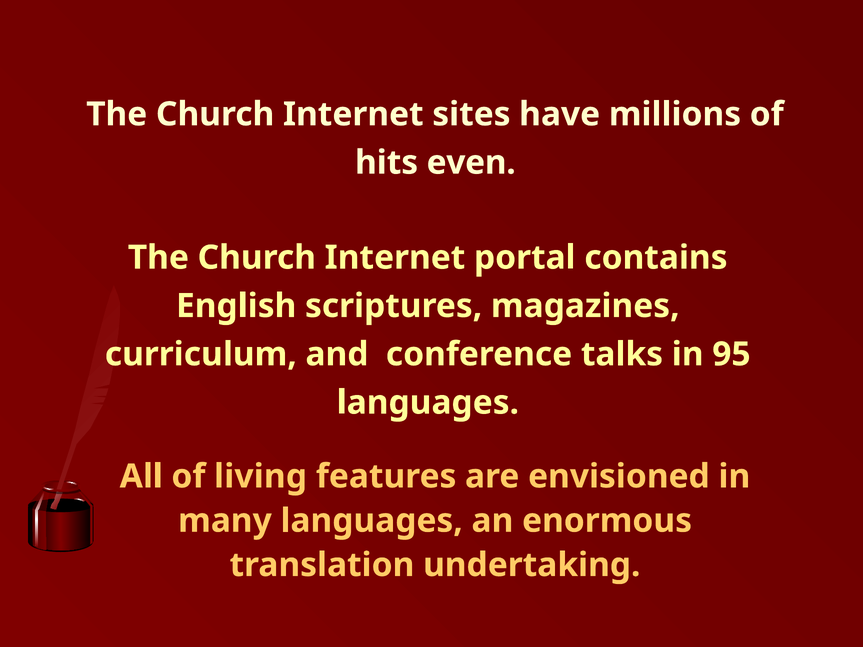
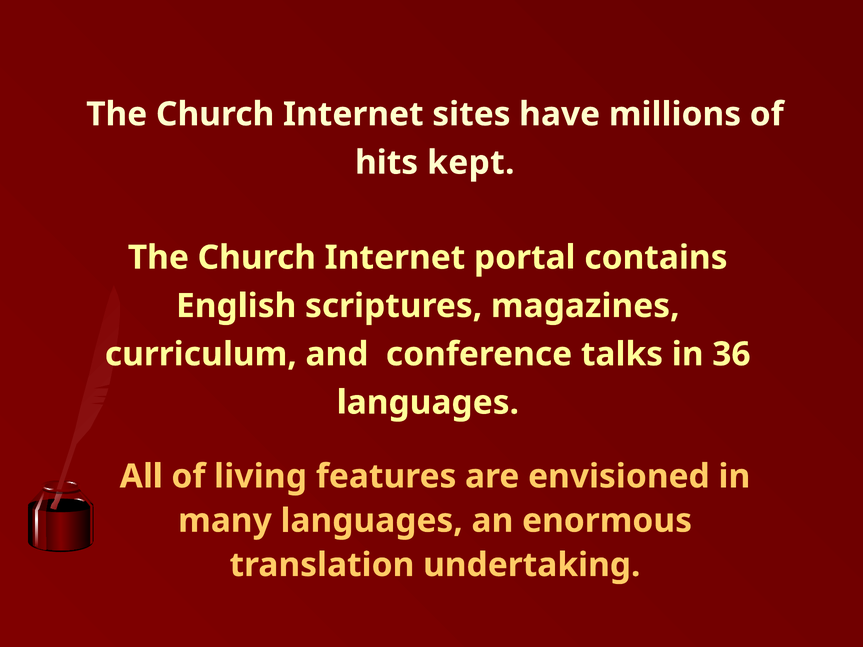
even: even -> kept (471, 163)
95: 95 -> 36 (731, 354)
